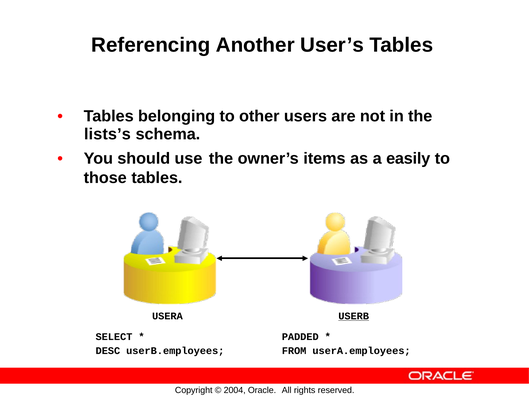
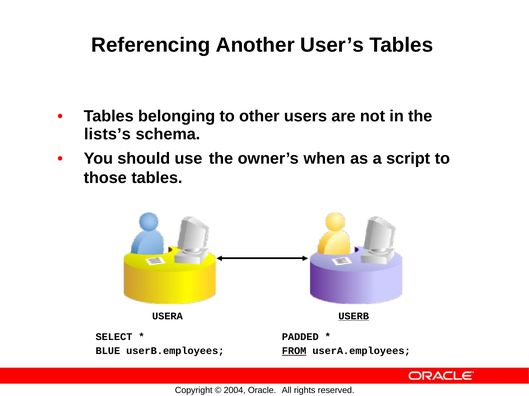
items: items -> when (324, 159)
easily: easily -> script (408, 159)
DESC: DESC -> BLUE (108, 352)
FROM underline: none -> present (294, 352)
